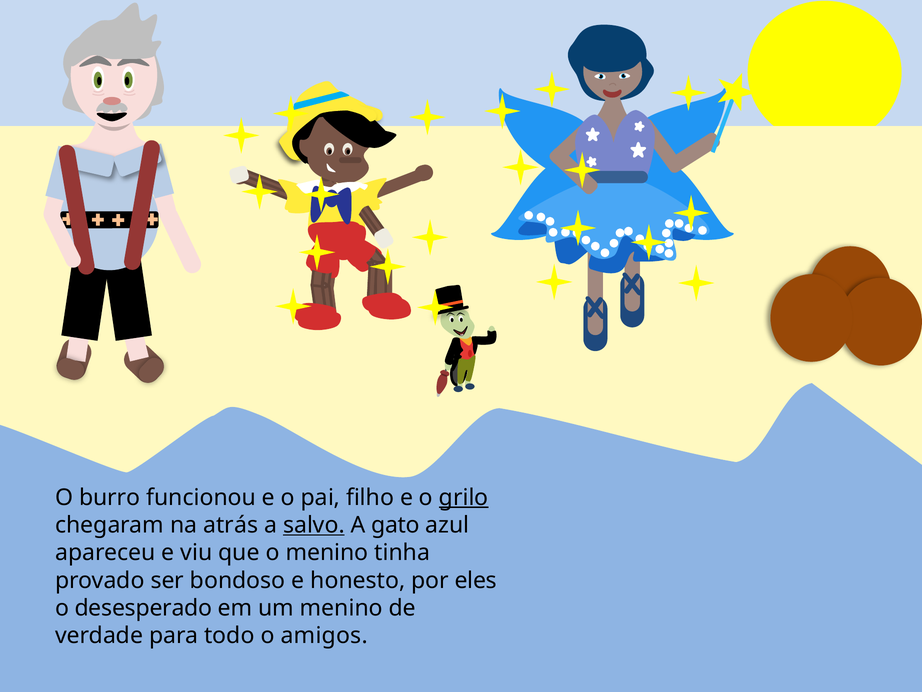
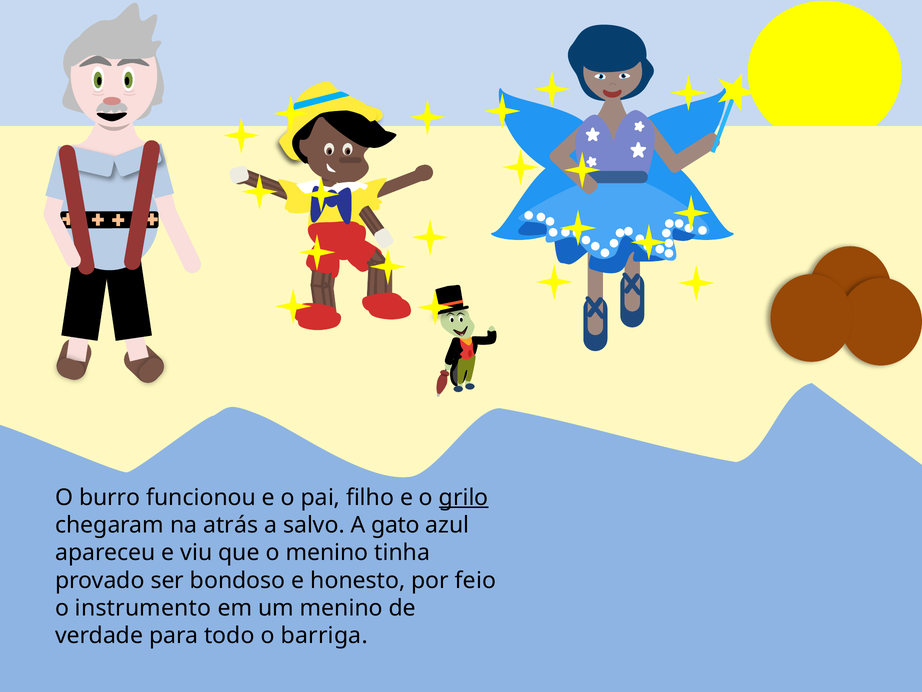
salvo underline: present -> none (314, 525)
eles: eles -> feio (476, 580)
desesperado: desesperado -> instrumento (143, 608)
amigos: amigos -> barriga (324, 635)
